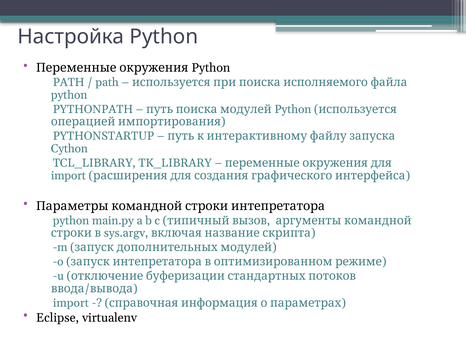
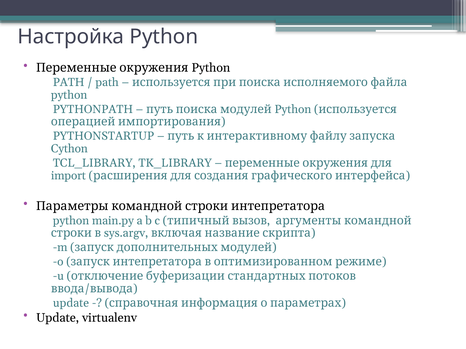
import: import -> update (71, 303)
Eclipse: Eclipse -> Update (58, 318)
